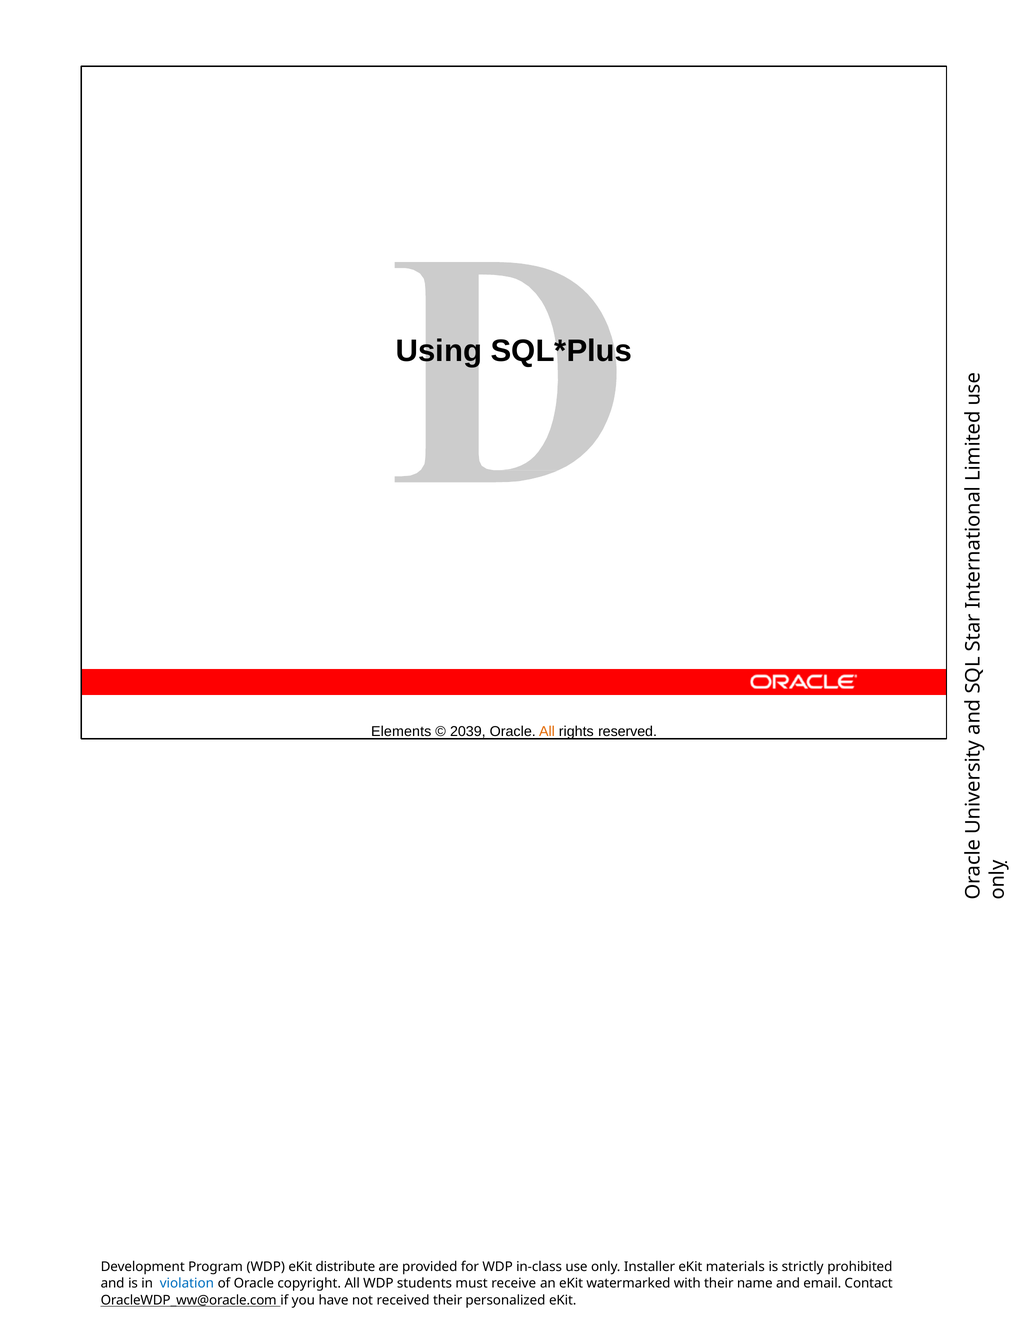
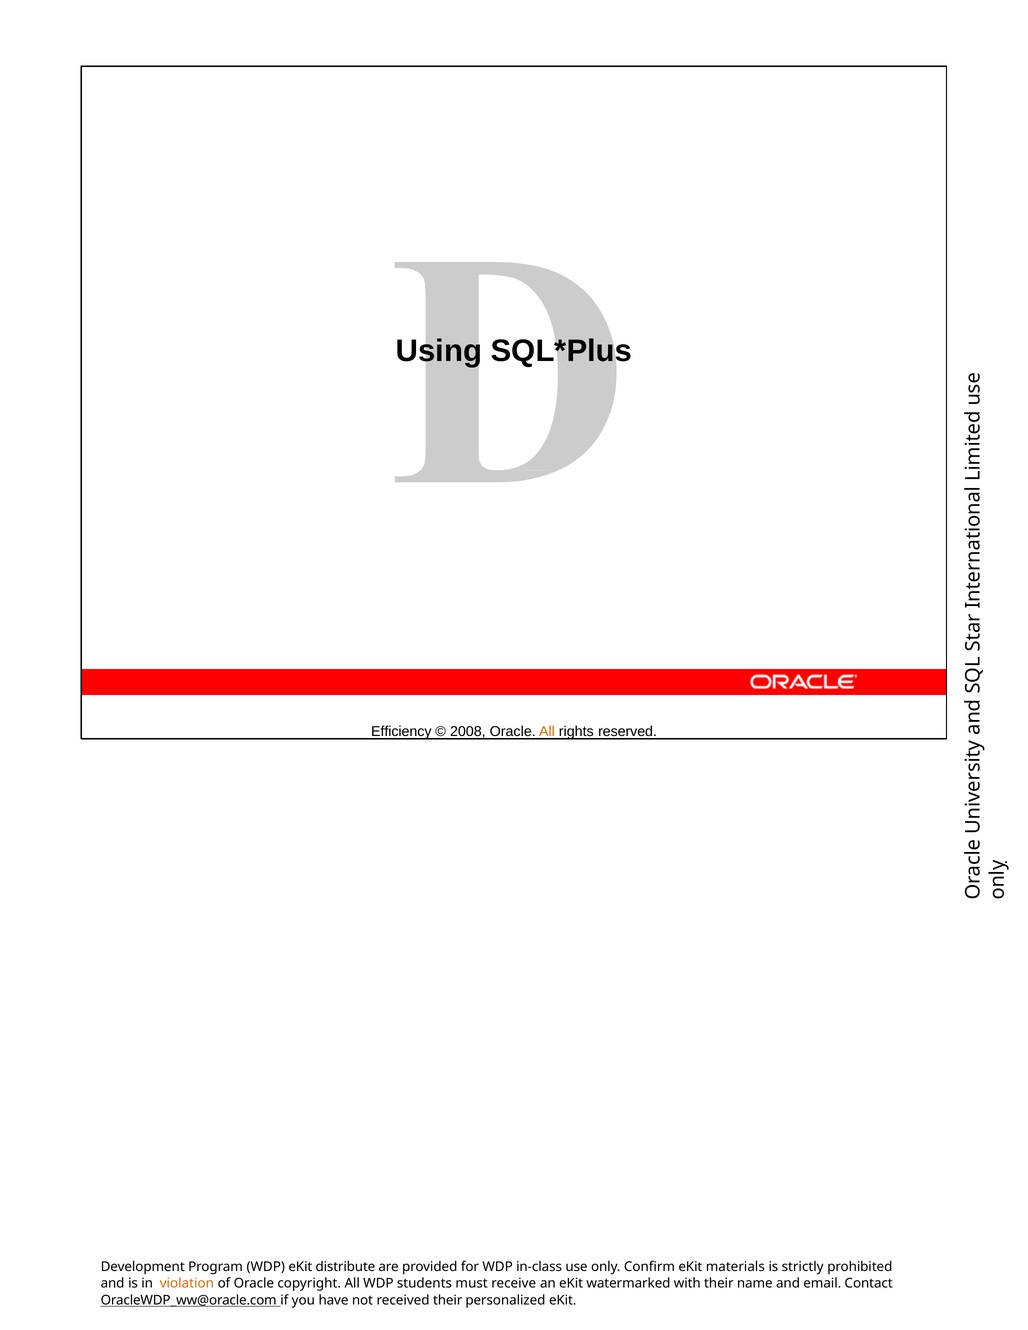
Elements: Elements -> Efficiency (401, 732)
2039: 2039 -> 2008 (468, 732)
Installer: Installer -> Confirm (649, 1267)
violation colour: blue -> orange (187, 1284)
